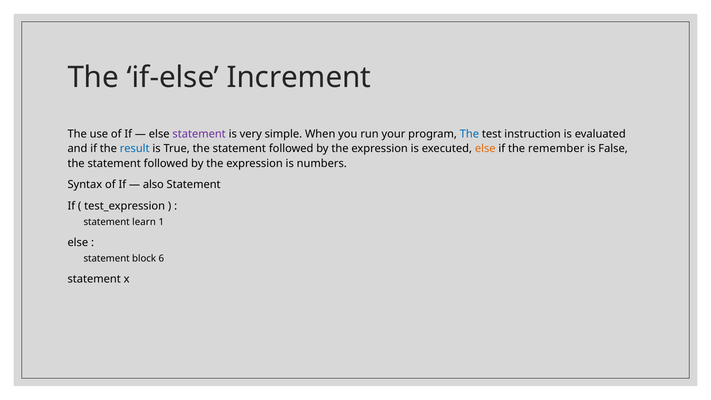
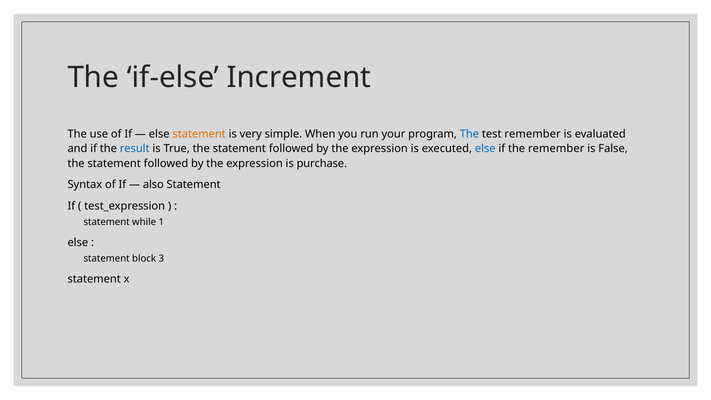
statement colour: purple -> orange (199, 134)
test instruction: instruction -> remember (533, 134)
else colour: orange -> blue (485, 149)
numbers: numbers -> purchase (322, 163)
learn: learn -> while (144, 222)
6: 6 -> 3 (161, 259)
